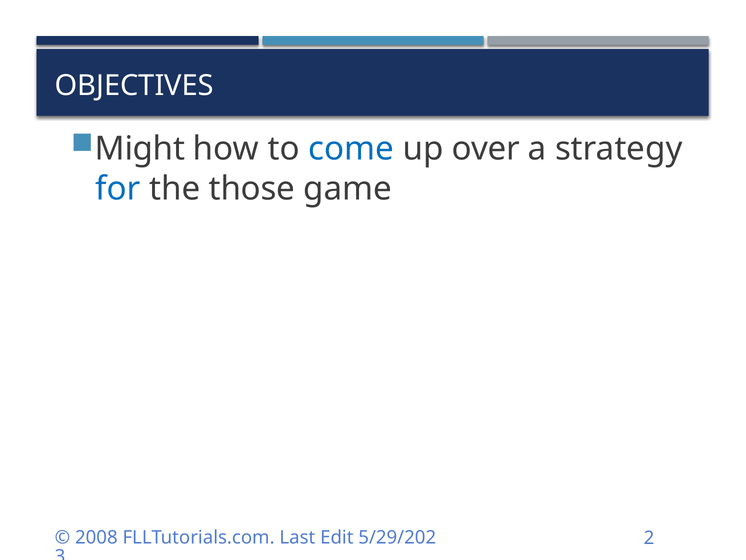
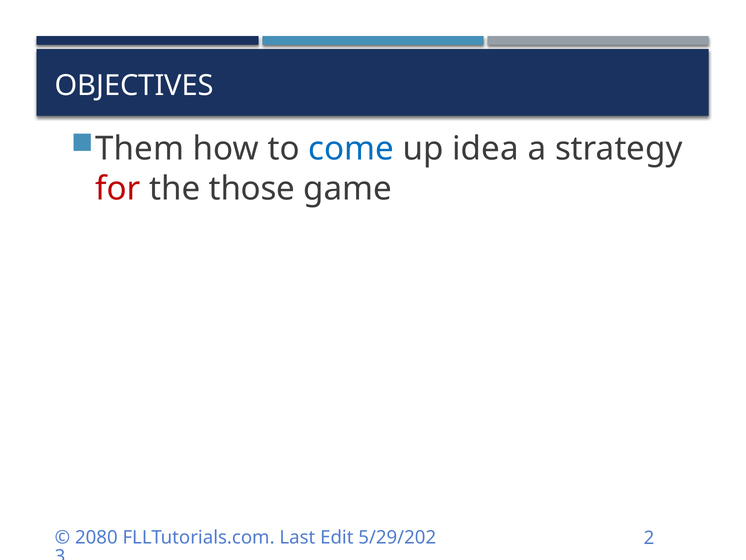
Might: Might -> Them (140, 149)
over: over -> idea (486, 149)
for colour: blue -> red (118, 189)
2008: 2008 -> 2080 (96, 537)
